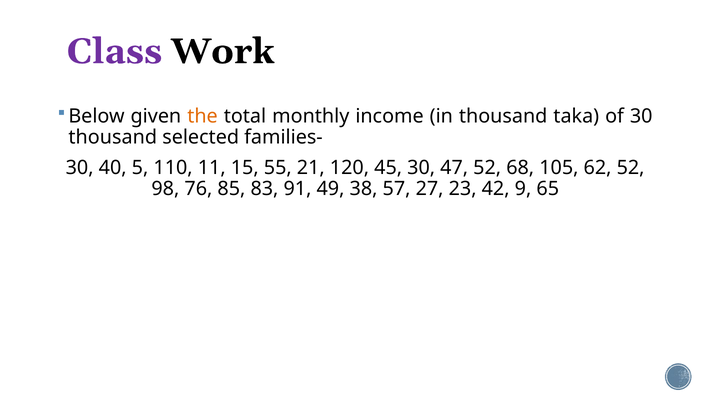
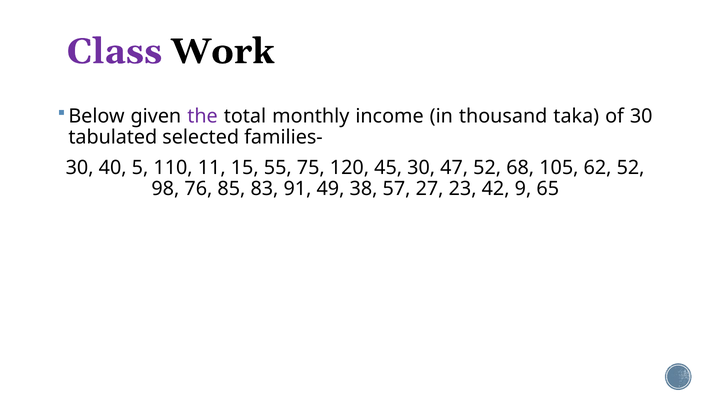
the colour: orange -> purple (202, 116)
thousand: thousand -> tabulated (113, 137)
21: 21 -> 75 (311, 168)
